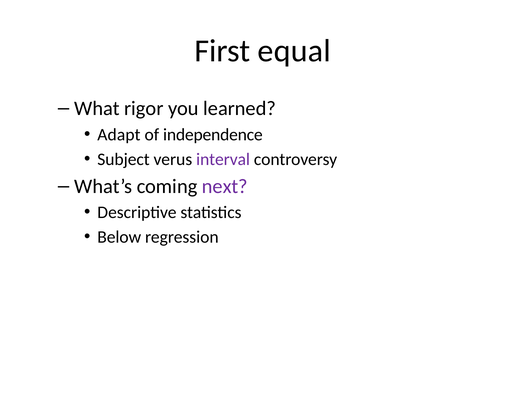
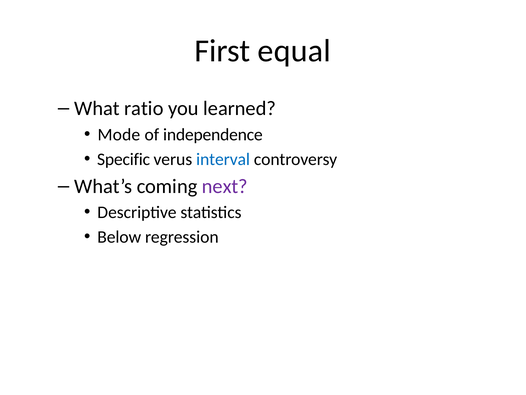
rigor: rigor -> ratio (144, 108)
Adapt: Adapt -> Mode (119, 134)
Subject: Subject -> Specific (124, 159)
interval colour: purple -> blue (223, 159)
